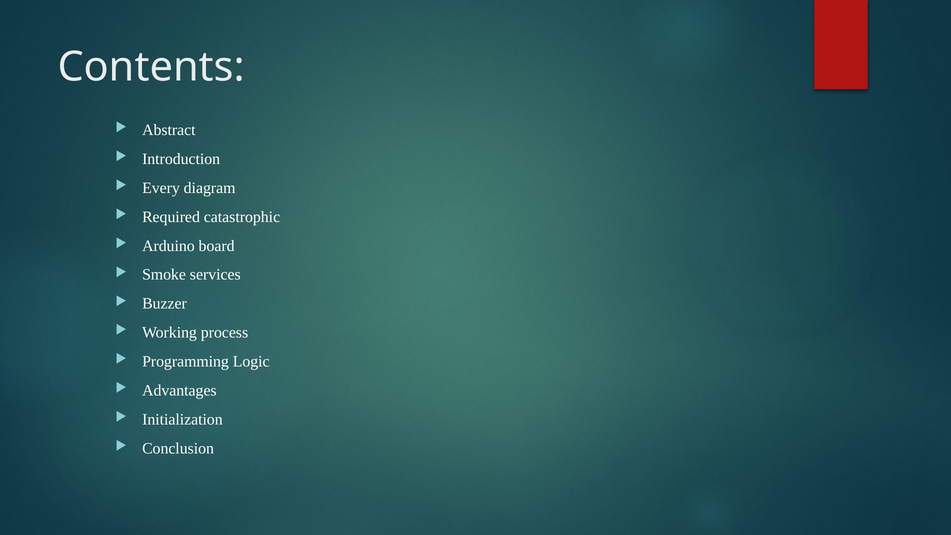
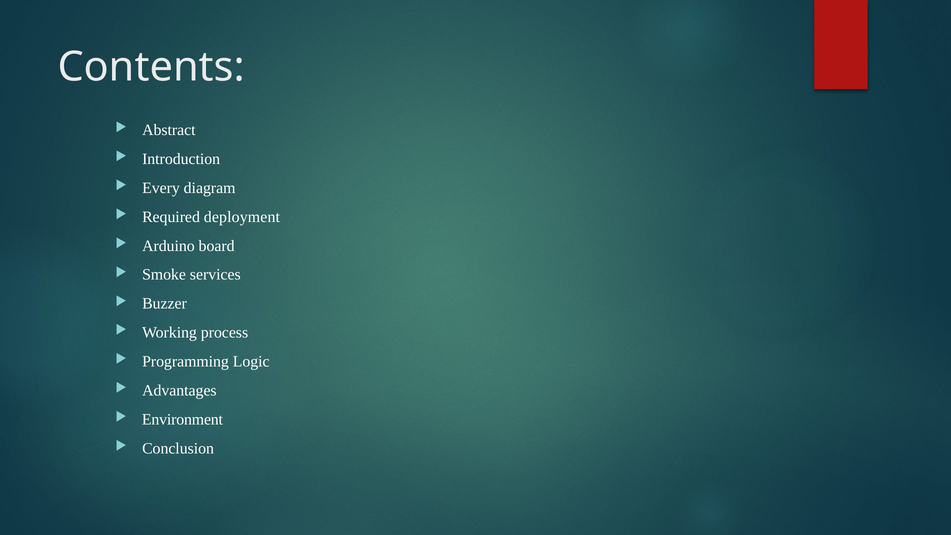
catastrophic: catastrophic -> deployment (242, 217)
Initialization: Initialization -> Environment (182, 419)
